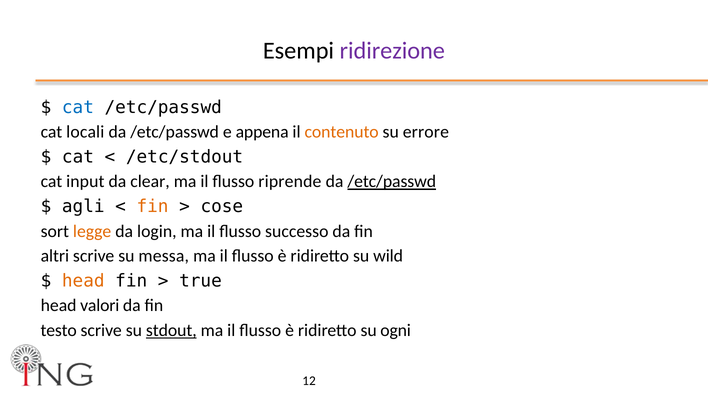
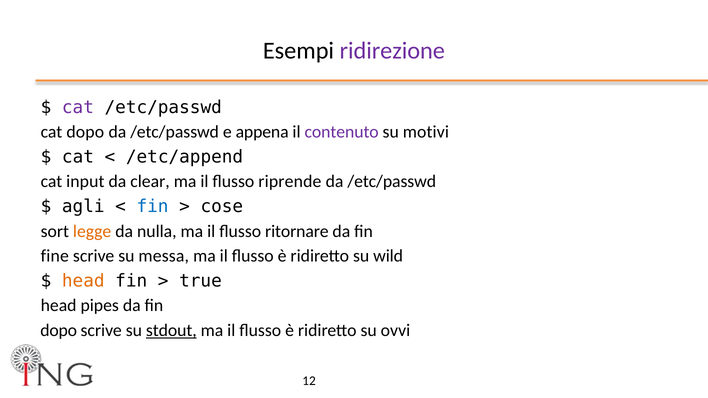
cat colour: blue -> purple (78, 107)
cat locali: locali -> dopo (85, 132)
contenuto colour: orange -> purple (342, 132)
errore: errore -> motivi (426, 132)
/etc/stdout: /etc/stdout -> /etc/append (185, 157)
/etc/passwd underline: present -> none (392, 182)
fin colour: orange -> blue (153, 207)
login: login -> nulla (157, 231)
successo: successo -> ritornare (297, 231)
altri: altri -> fine (55, 256)
valori: valori -> pipes (100, 306)
testo: testo -> dopo (59, 330)
ogni: ogni -> ovvi (395, 330)
